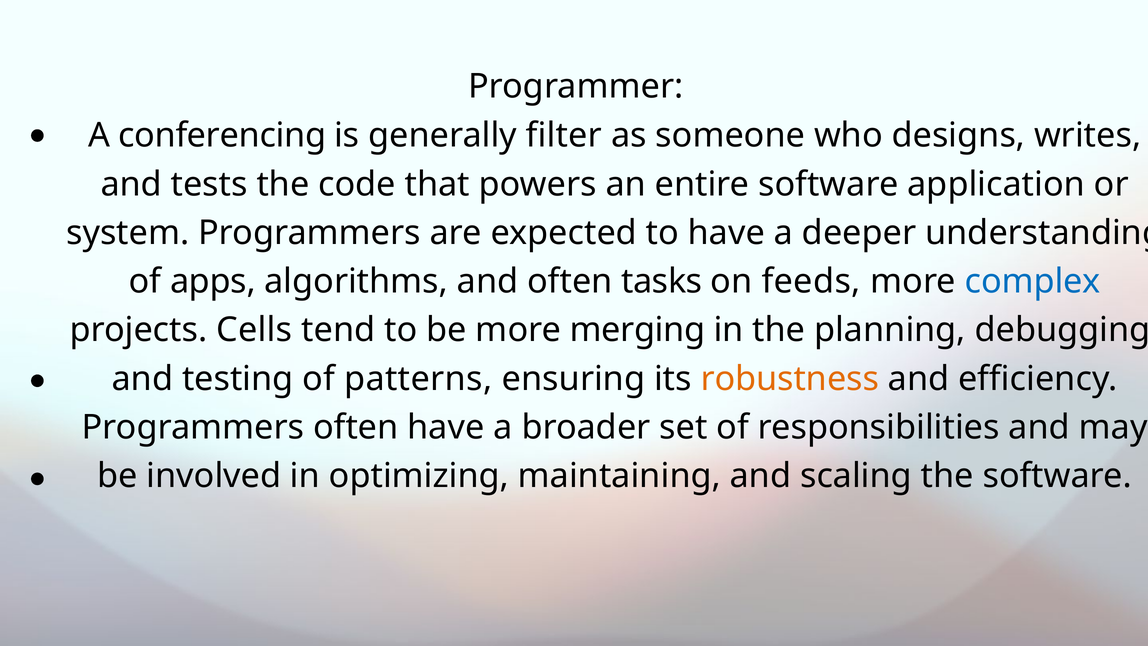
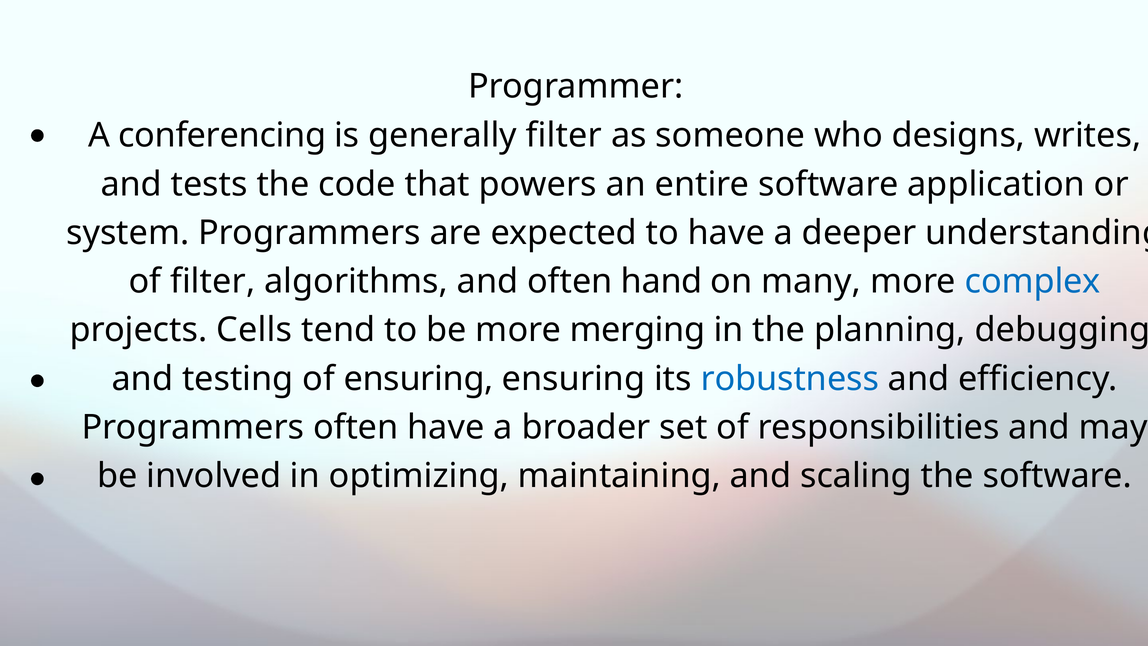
of apps: apps -> filter (213, 281)
tasks: tasks -> hand (662, 281)
feeds: feeds -> many (811, 281)
of patterns: patterns -> ensuring (419, 379)
robustness colour: orange -> blue (790, 379)
